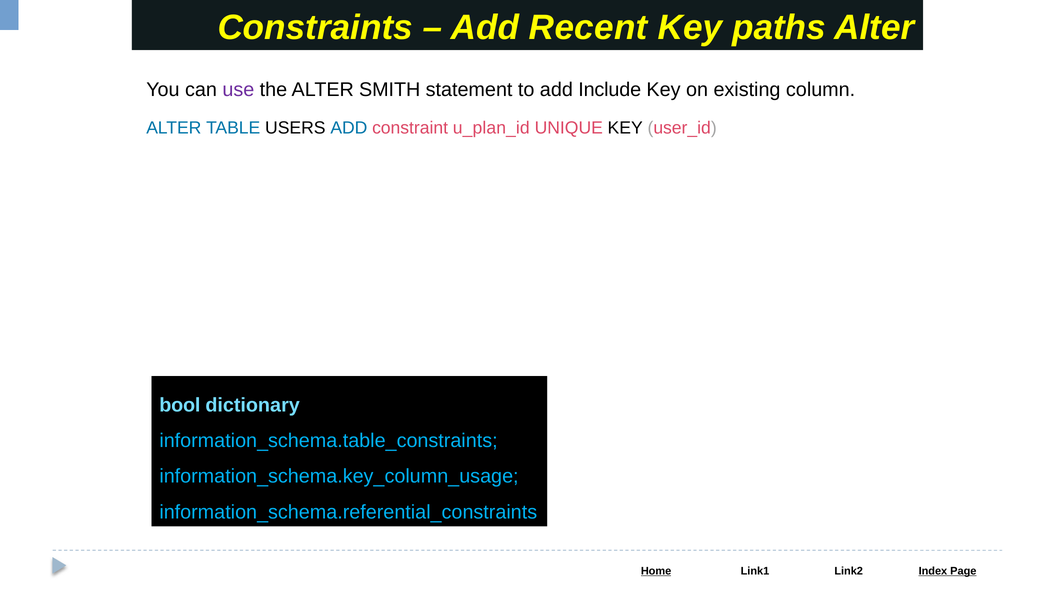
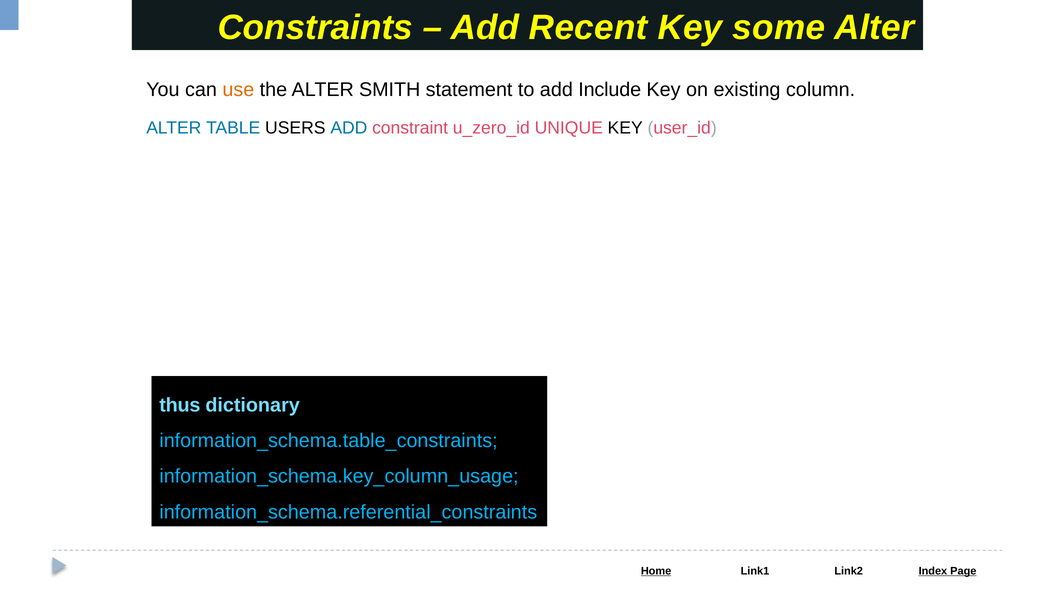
paths: paths -> some (779, 27)
use colour: purple -> orange (238, 90)
u_plan_id: u_plan_id -> u_zero_id (491, 128)
bool: bool -> thus (180, 405)
